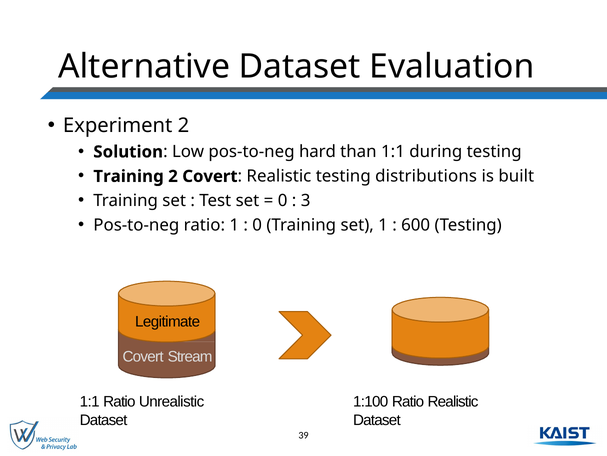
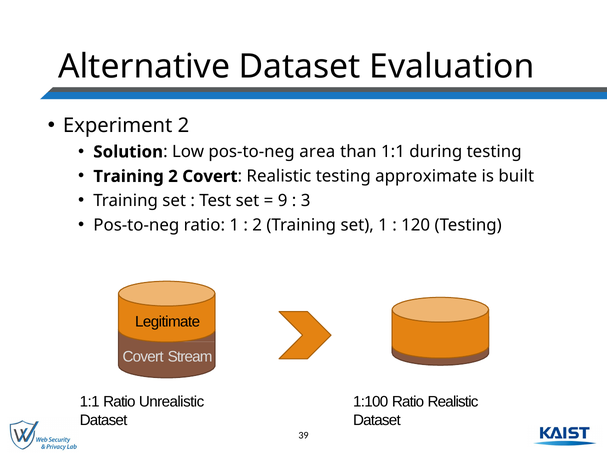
hard: hard -> area (317, 152)
distributions: distributions -> approximate (426, 176)
0: 0 -> 9 (283, 201)
0: 0 -> 2 (257, 225)
600: 600 -> 120 (416, 225)
